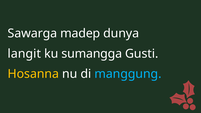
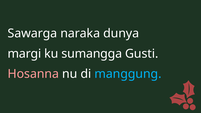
madep: madep -> naraka (80, 33)
langit: langit -> margi (24, 54)
Hosanna colour: yellow -> pink (33, 74)
